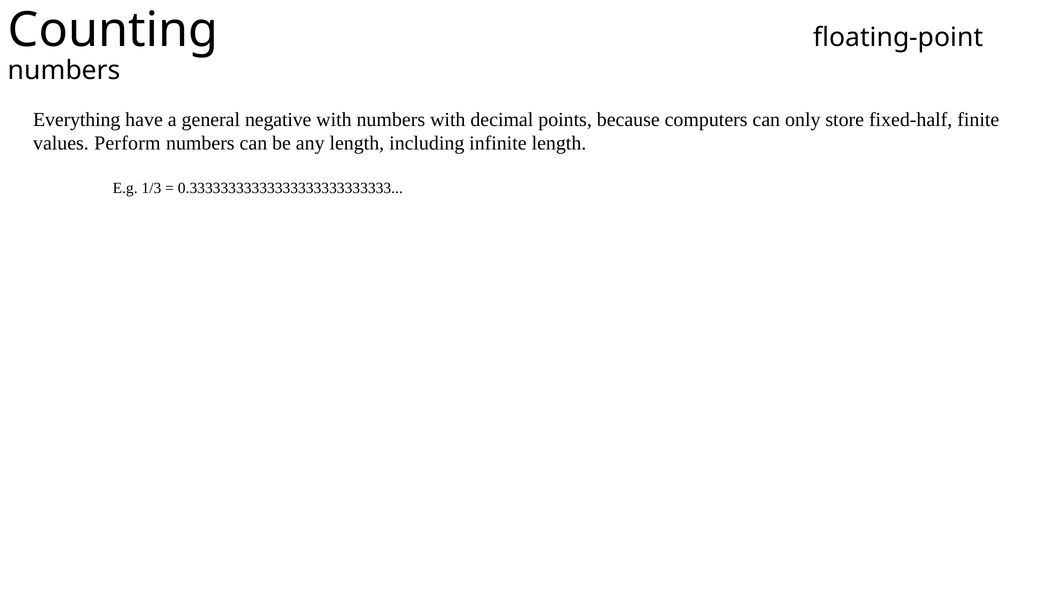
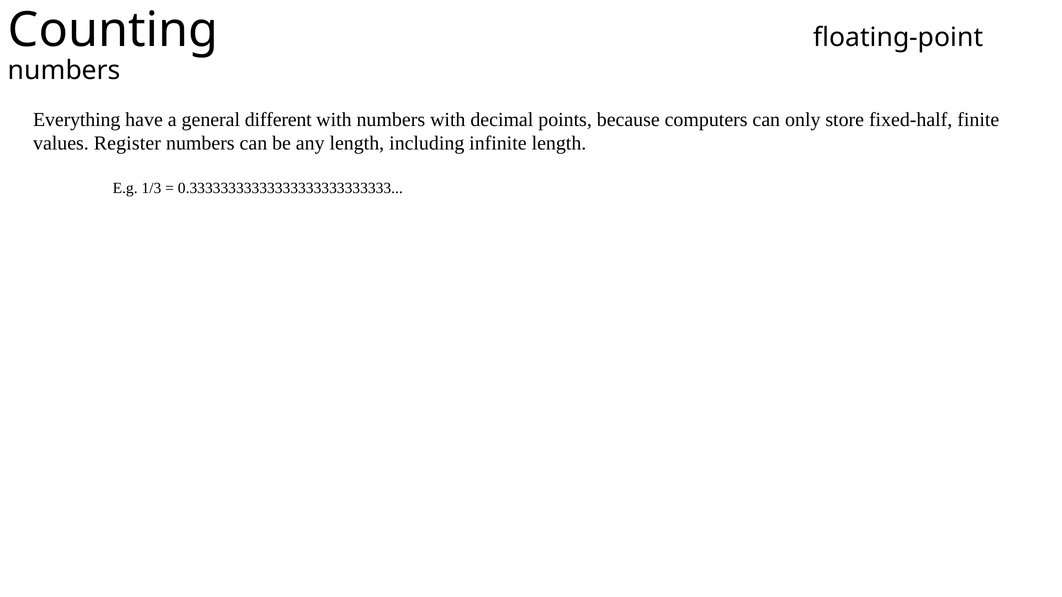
negative: negative -> different (278, 120)
Perform: Perform -> Register (127, 144)
